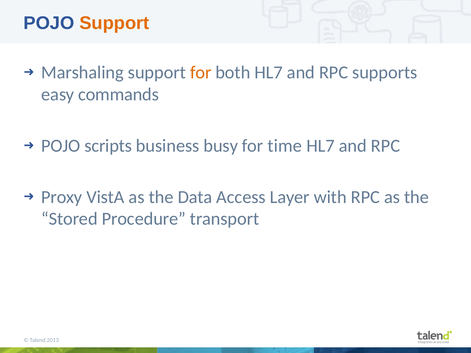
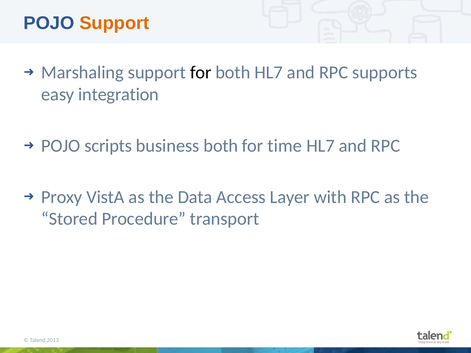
for colour: orange -> black (201, 72)
commands: commands -> integration (119, 94)
business busy: busy -> both (221, 146)
